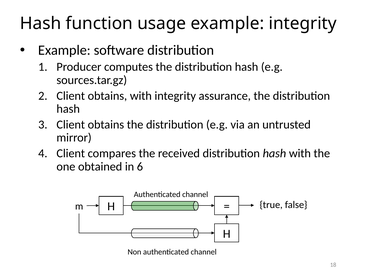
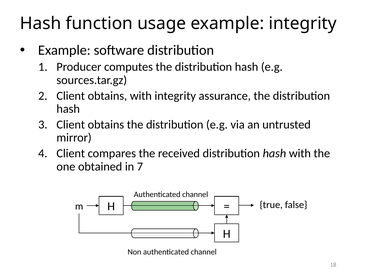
6: 6 -> 7 (140, 166)
